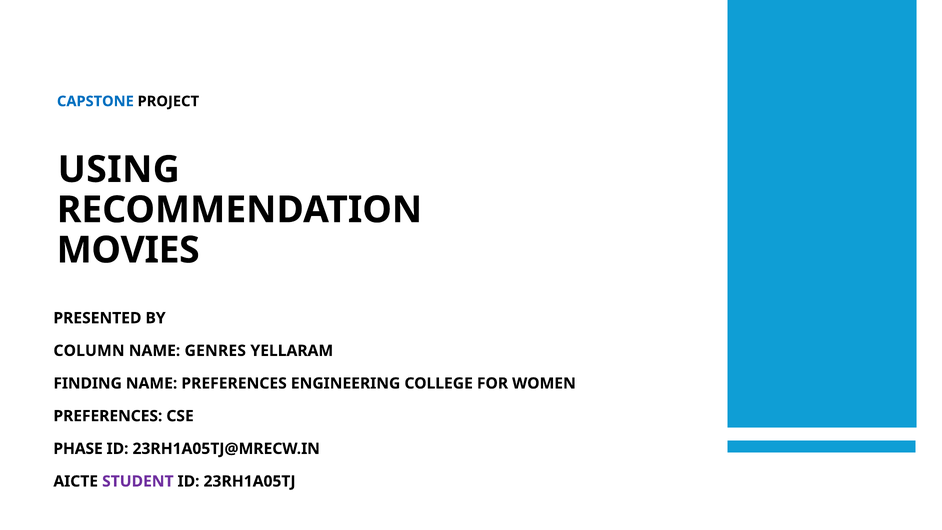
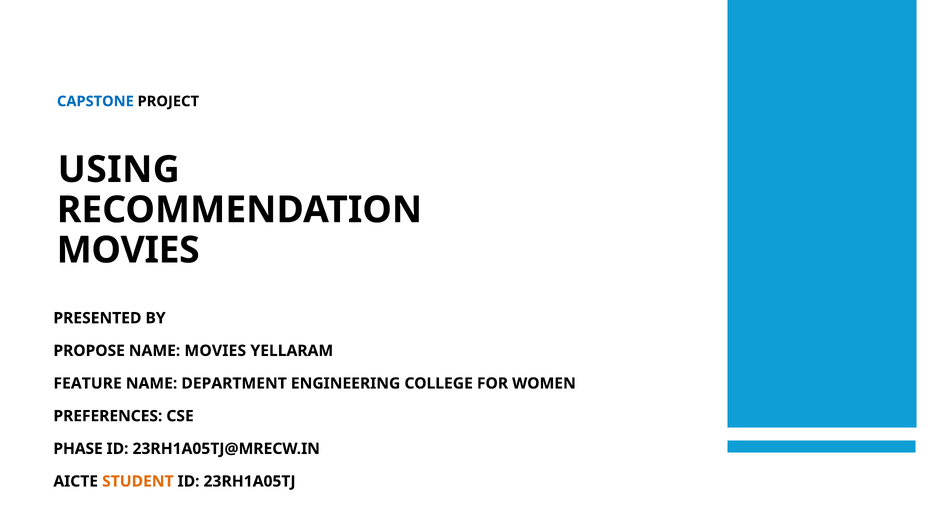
COLUMN: COLUMN -> PROPOSE (89, 351)
NAME GENRES: GENRES -> MOVIES (215, 351)
FINDING: FINDING -> FEATURE (88, 383)
NAME PREFERENCES: PREFERENCES -> DEPARTMENT (234, 383)
STUDENT colour: purple -> orange (138, 481)
